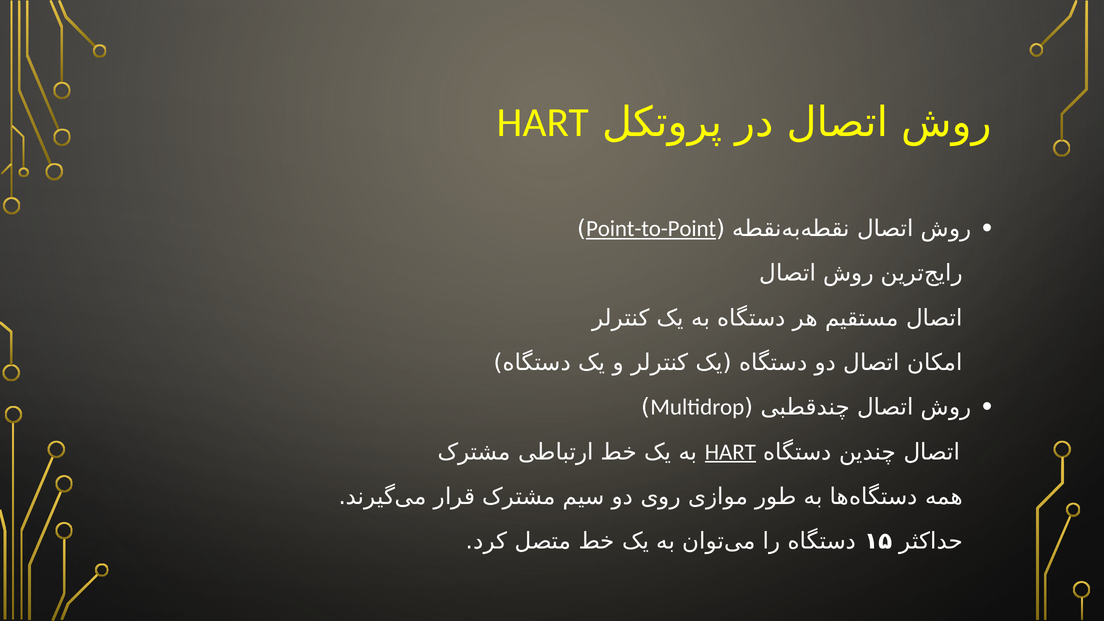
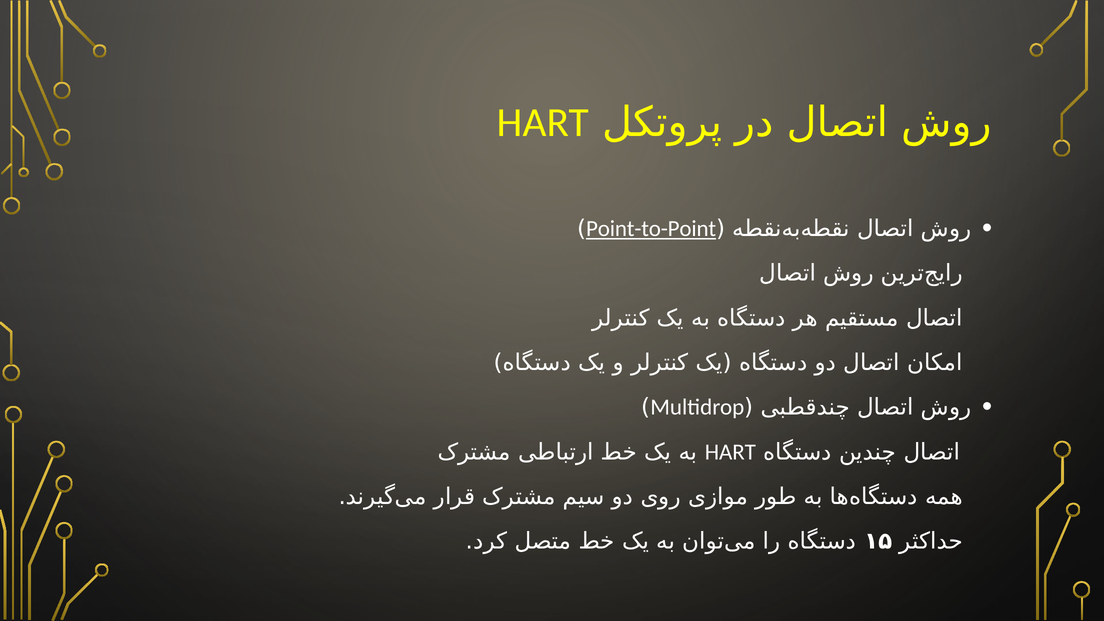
HART underline: present -> none (730, 452)
